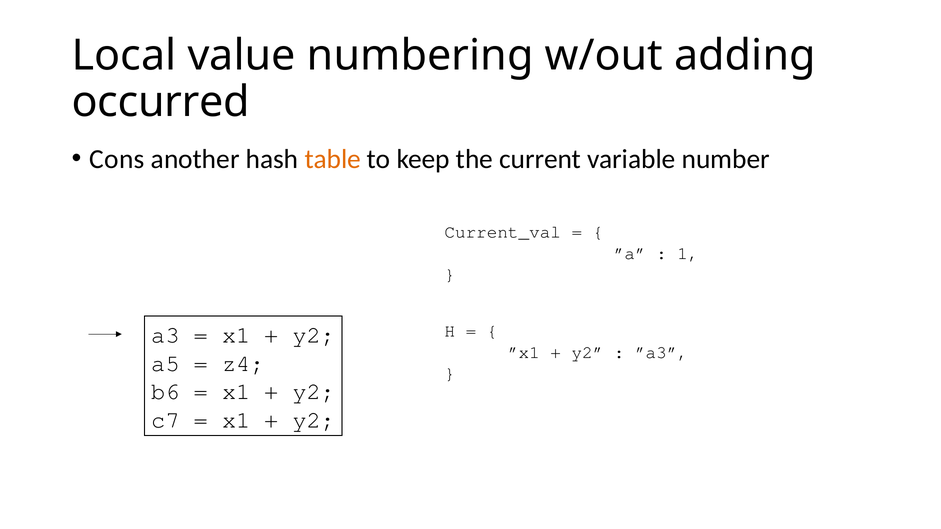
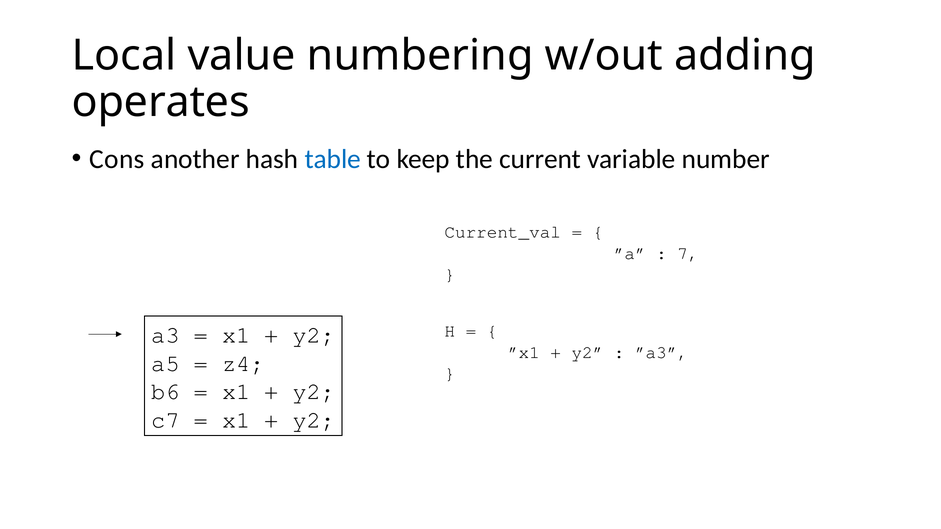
occurred: occurred -> operates (161, 102)
table colour: orange -> blue (333, 159)
1: 1 -> 7 (688, 253)
